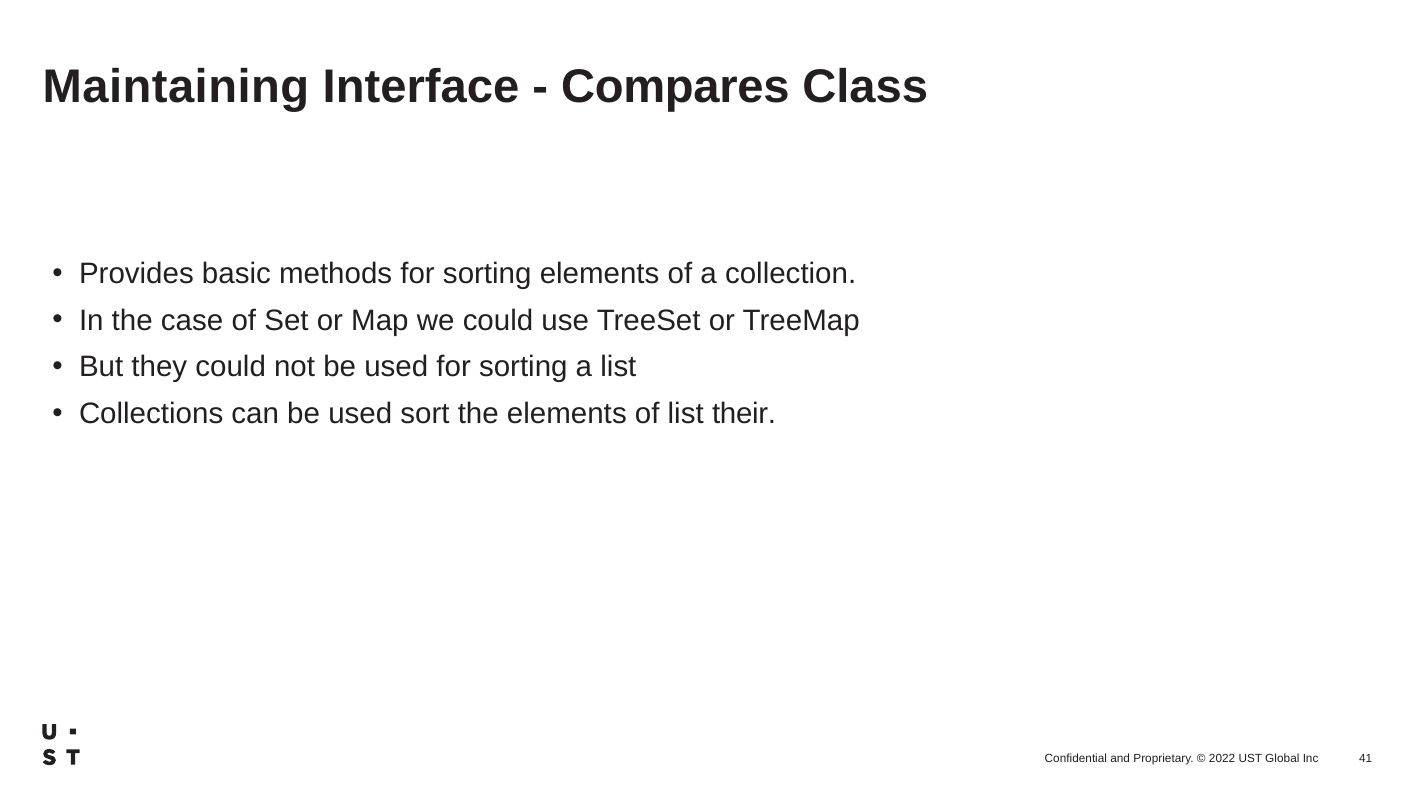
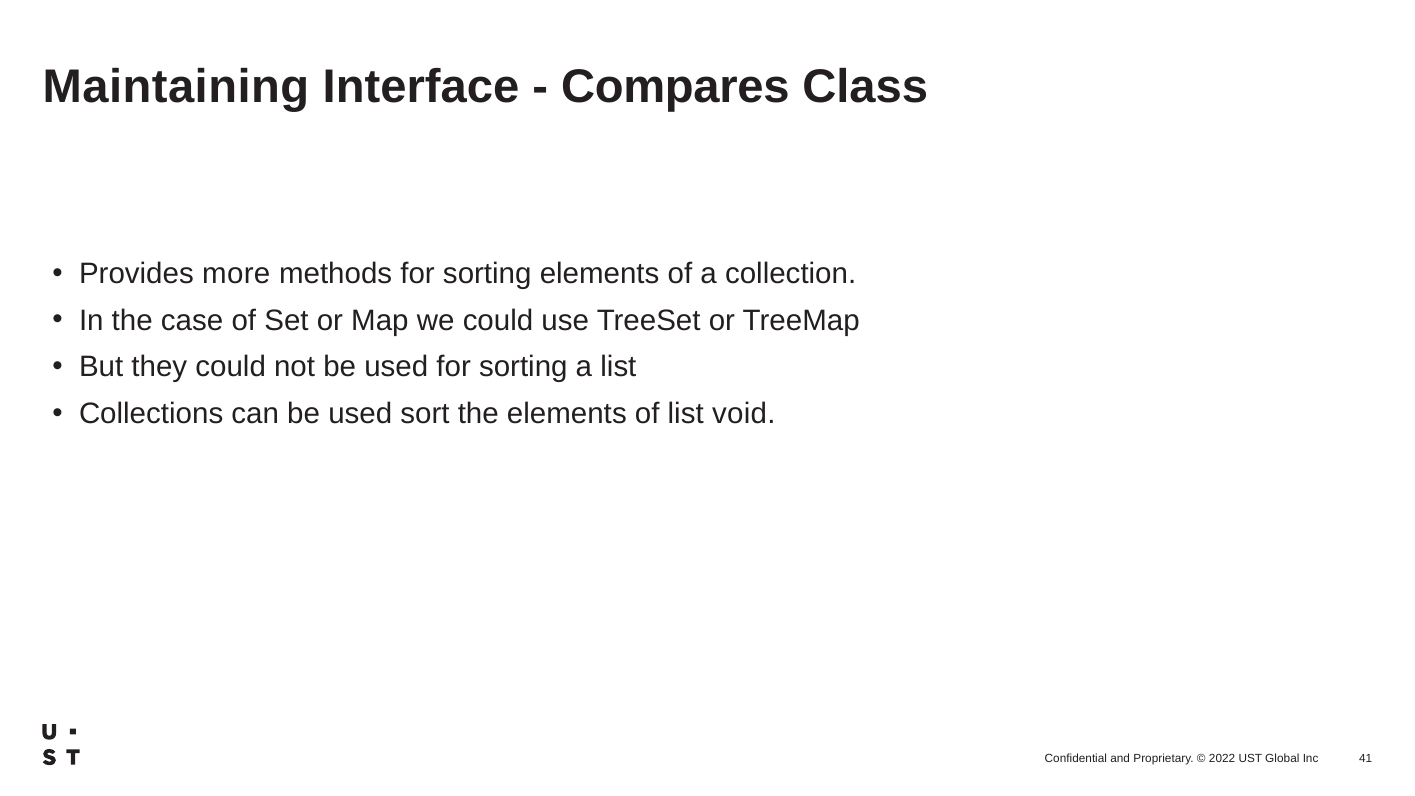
basic: basic -> more (236, 274)
their: their -> void (744, 414)
